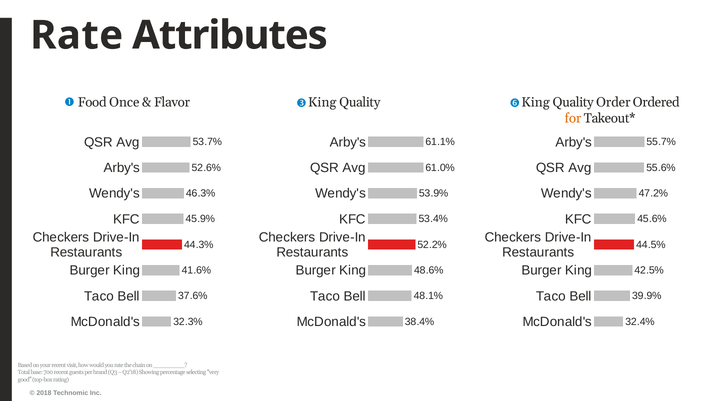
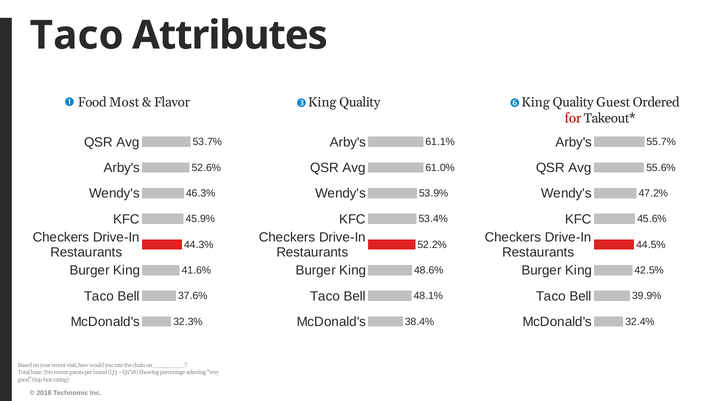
Rate: Rate -> Taco (77, 35)
Once: Once -> Most (124, 103)
Order: Order -> Guest (613, 103)
for colour: orange -> red (573, 119)
